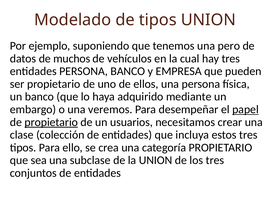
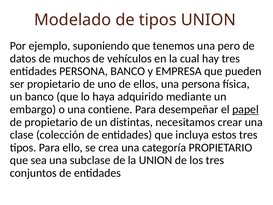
veremos: veremos -> contiene (110, 109)
propietario underline: present -> none (51, 122)
usuarios: usuarios -> distintas (131, 122)
